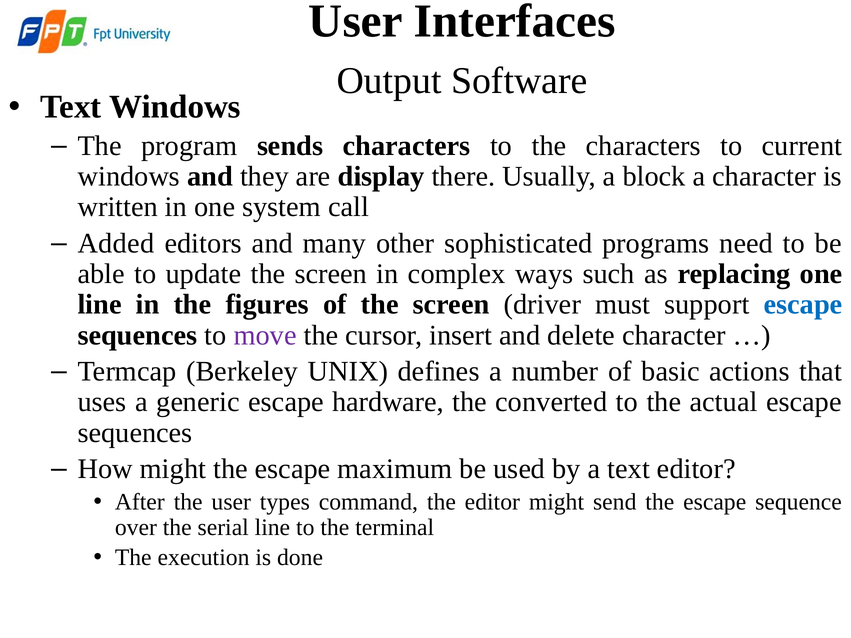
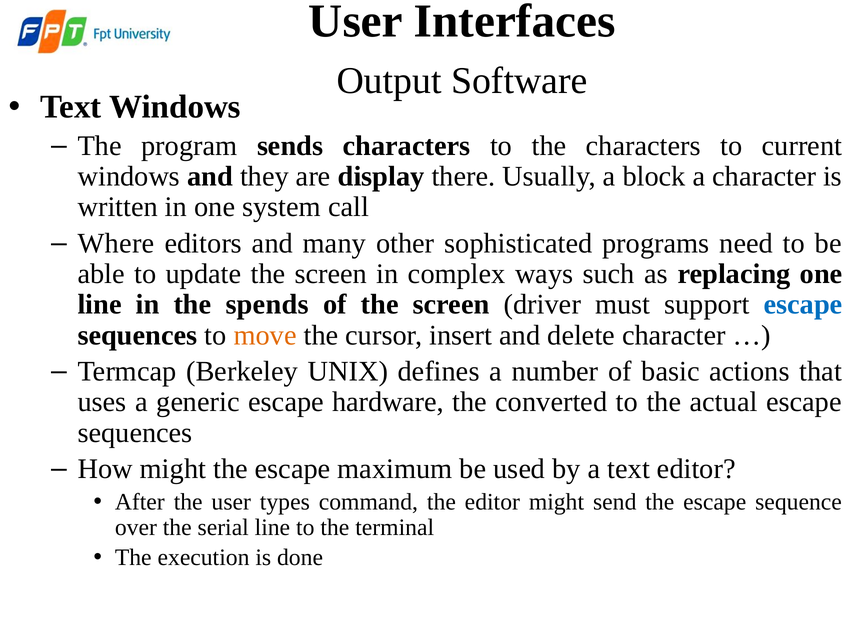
Added: Added -> Where (116, 243)
figures: figures -> spends (267, 305)
move colour: purple -> orange (265, 335)
